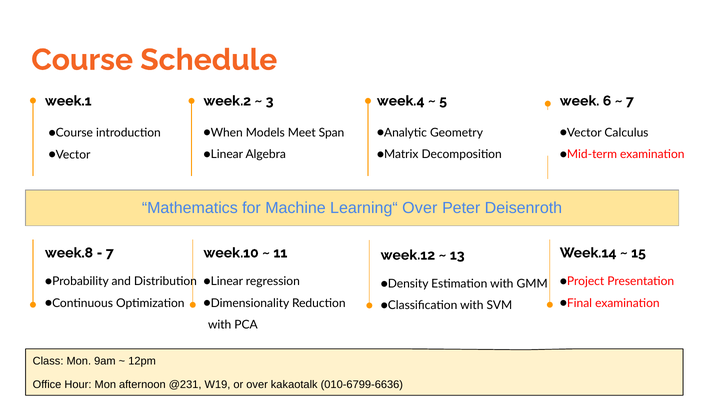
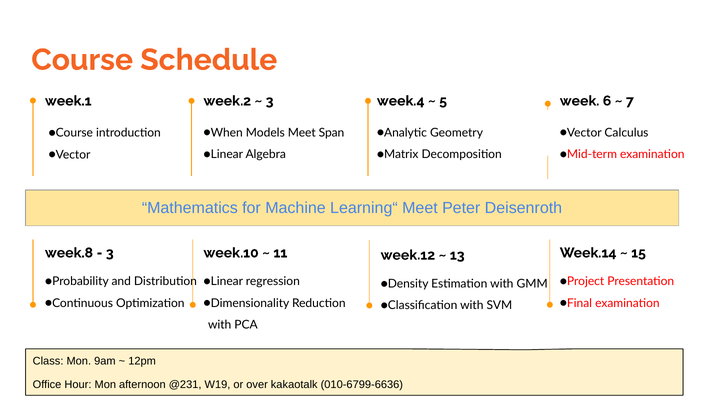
Learning“ Over: Over -> Meet (420, 208)
7: 7 -> 3 (110, 253)
